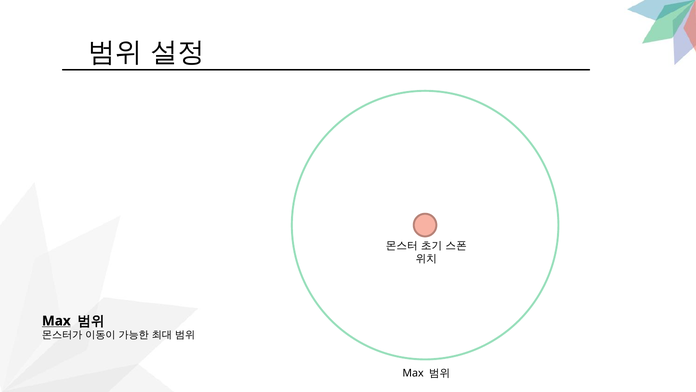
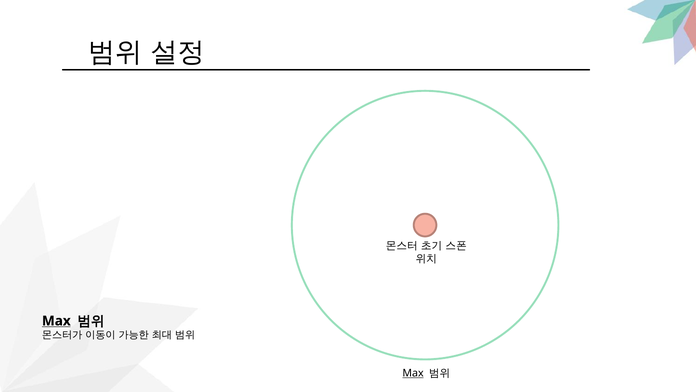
Max underline: none -> present (413, 373)
